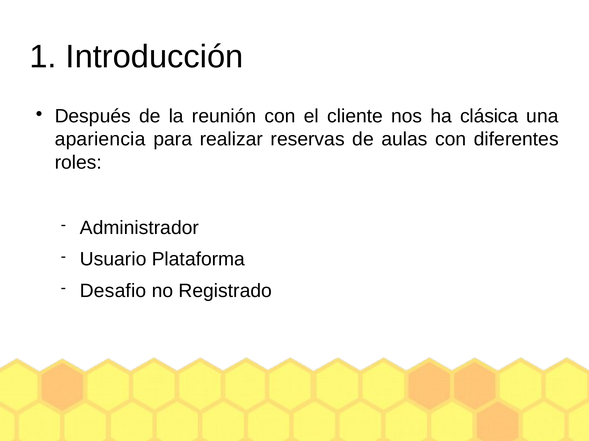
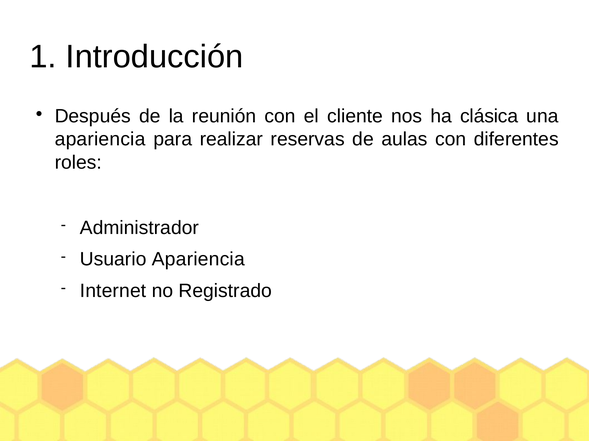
Usuario Plataforma: Plataforma -> Apariencia (198, 260)
Desafio: Desafio -> Internet (113, 291)
